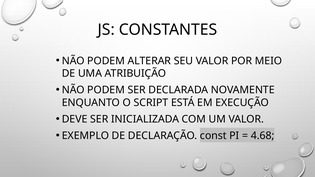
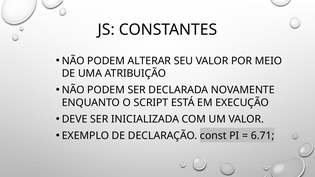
4.68: 4.68 -> 6.71 (263, 136)
